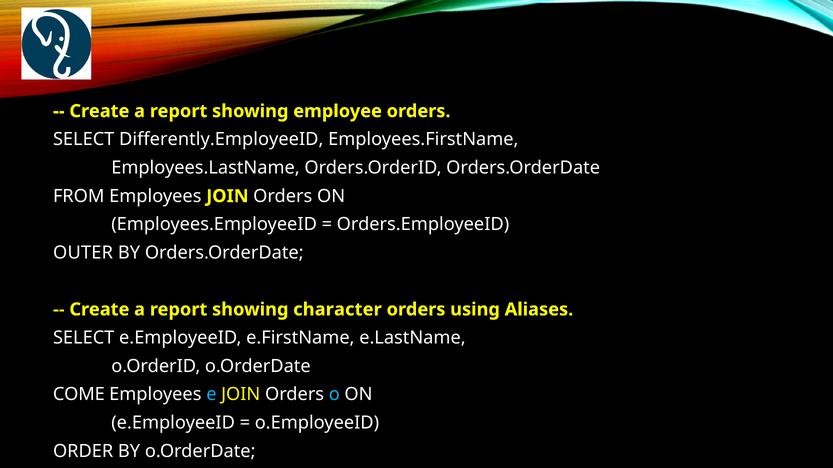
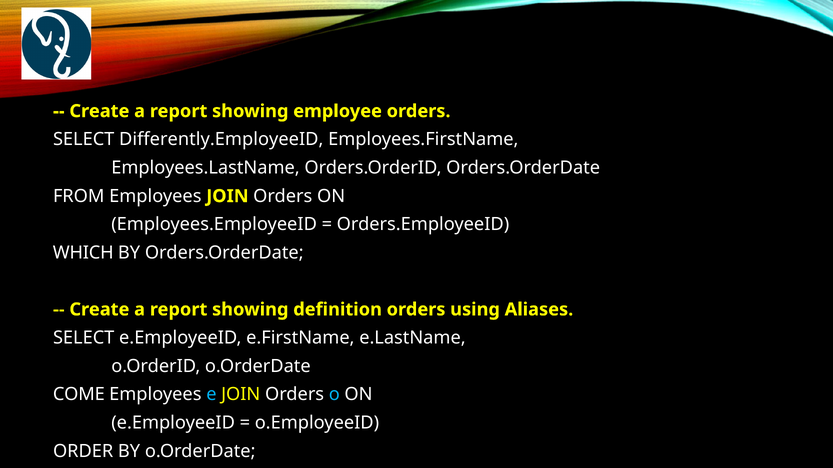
OUTER: OUTER -> WHICH (83, 253)
character: character -> definition (338, 310)
